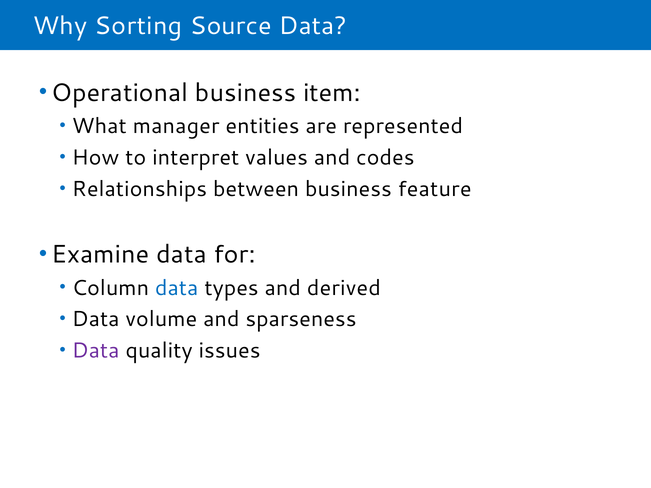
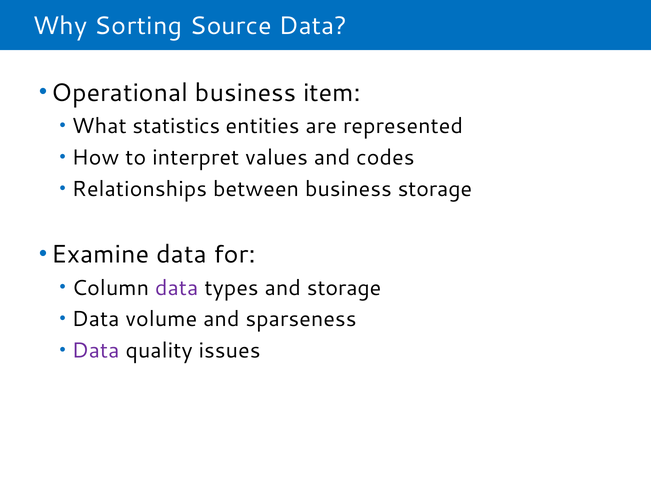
manager: manager -> statistics (176, 126)
business feature: feature -> storage (435, 189)
data colour: blue -> purple (177, 288)
and derived: derived -> storage (344, 288)
